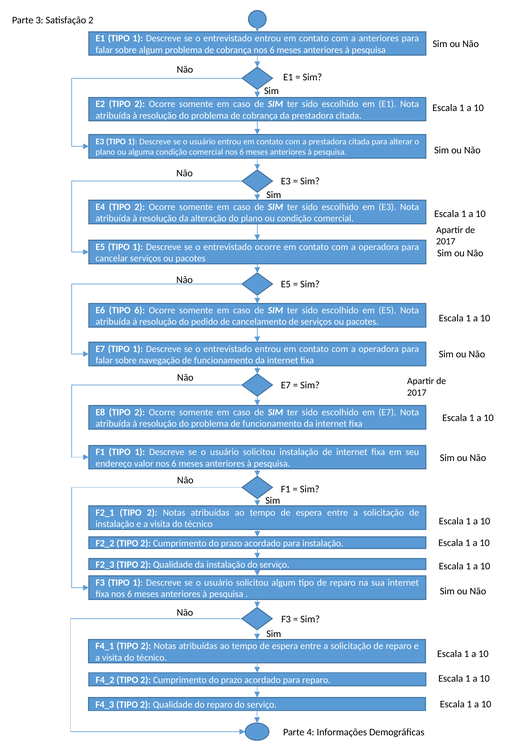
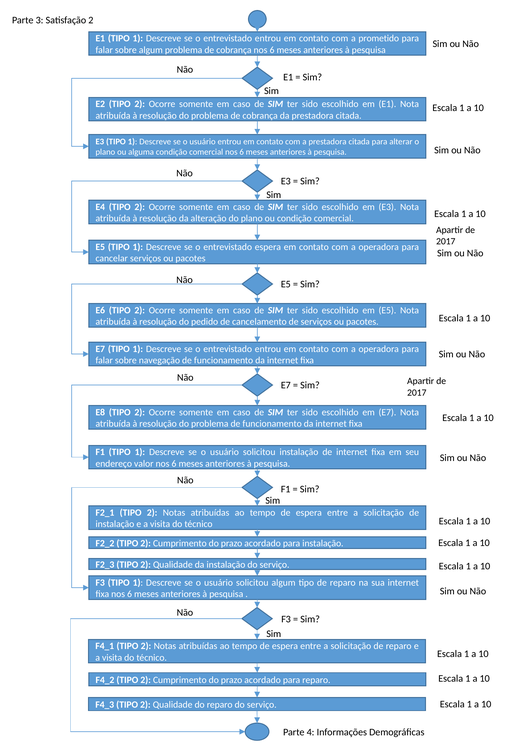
a anteriores: anteriores -> prometido (379, 38)
entrevistado ocorre: ocorre -> espera (268, 247)
E6 TIPO 6: 6 -> 2 (140, 310)
